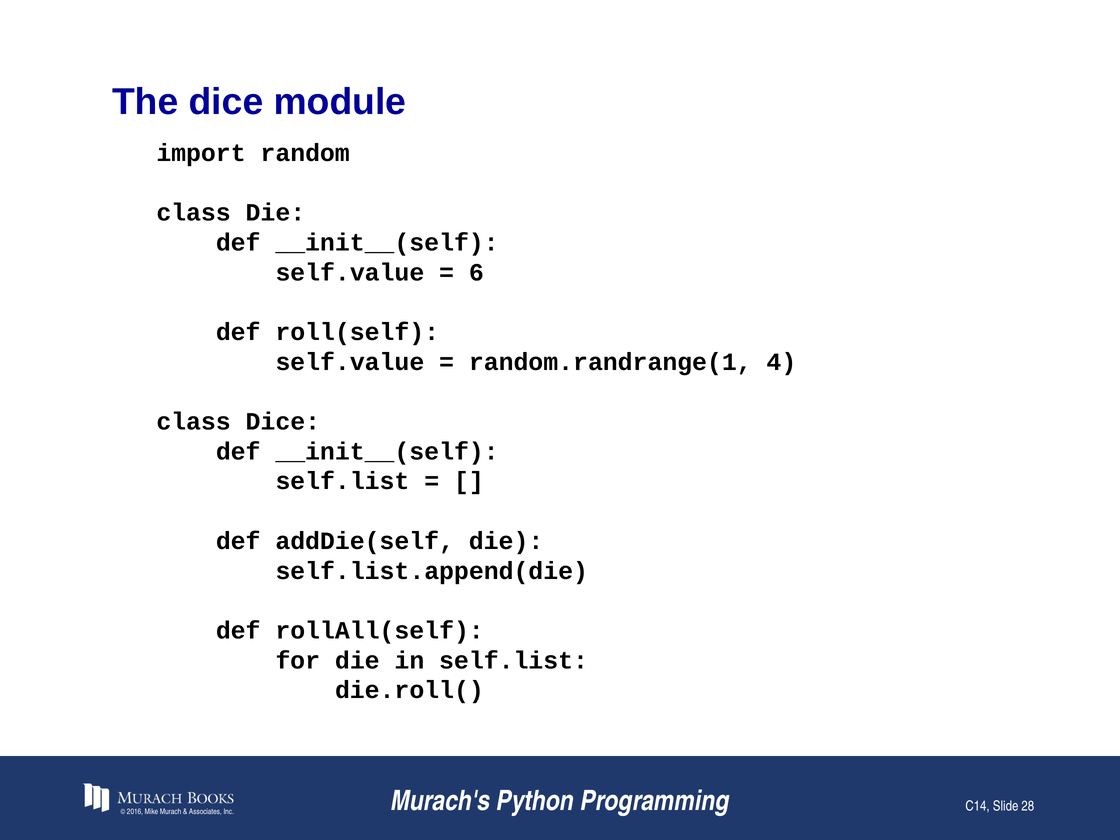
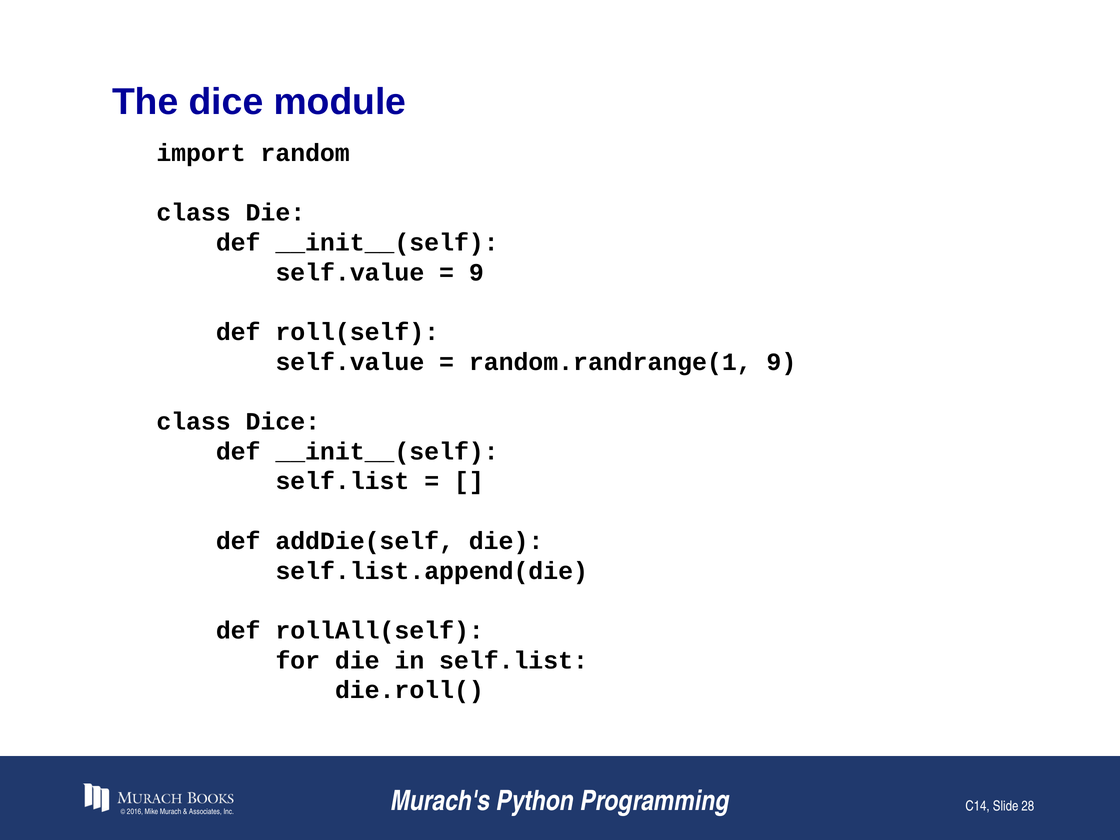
6: 6 -> 9 (476, 272)
random.randrange(1 4: 4 -> 9 (781, 362)
